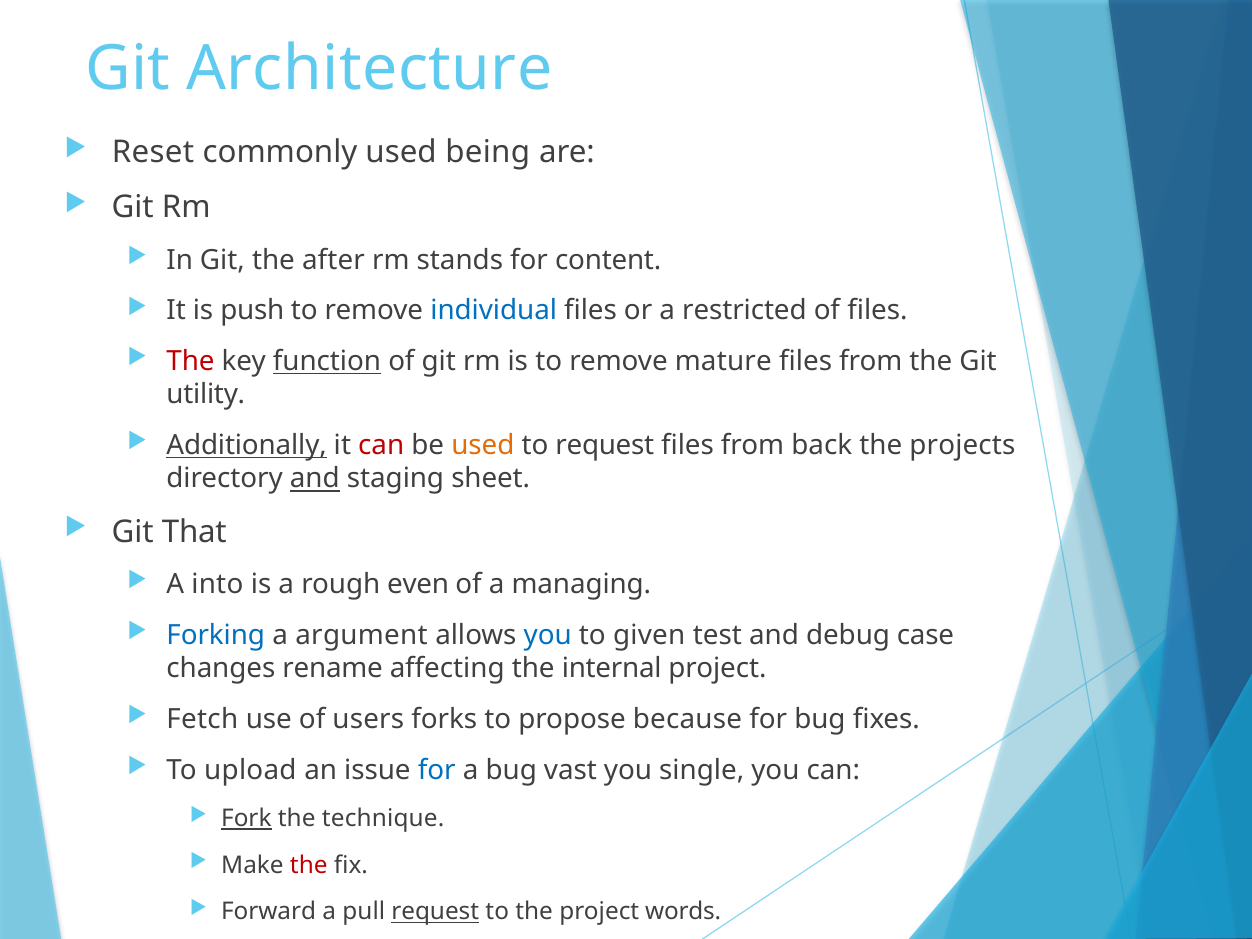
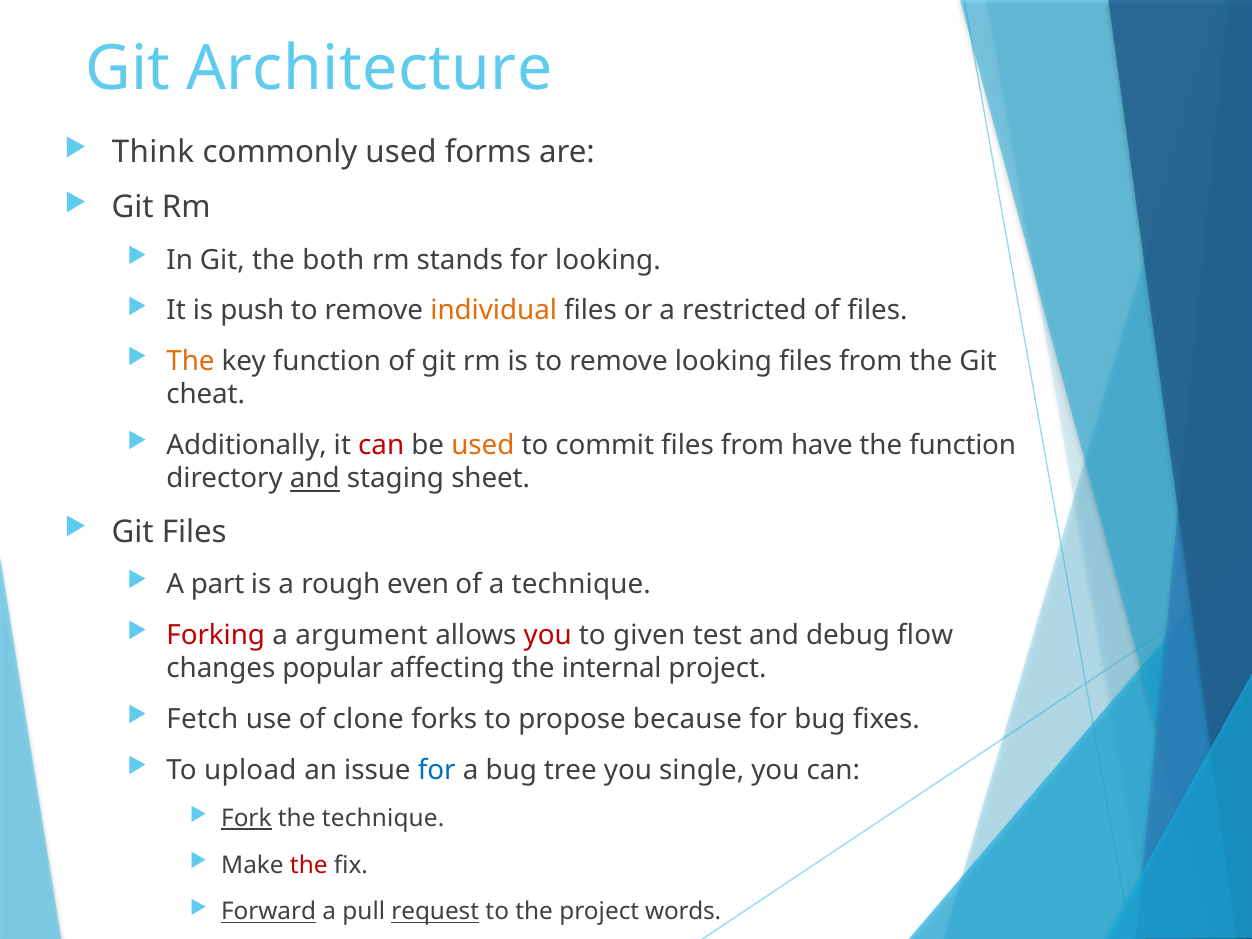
Reset: Reset -> Think (153, 152)
being: being -> forms (488, 152)
after: after -> both (333, 260)
for content: content -> looking (608, 260)
individual colour: blue -> orange (494, 311)
The colour: red -> orange (191, 361)
function underline: present -> none (327, 361)
remove mature: mature -> looking (723, 361)
utility: utility -> cheat (206, 395)
Additionally underline: present -> none (247, 445)
to request: request -> commit (605, 445)
back: back -> have (822, 445)
the projects: projects -> function (963, 445)
Git That: That -> Files (194, 532)
into: into -> part (218, 584)
a managing: managing -> technique (581, 584)
Forking colour: blue -> red (216, 635)
you colour: blue -> red (548, 635)
case: case -> flow (925, 635)
rename: rename -> popular (333, 668)
users: users -> clone (368, 719)
vast: vast -> tree (570, 770)
Forward underline: none -> present (269, 912)
